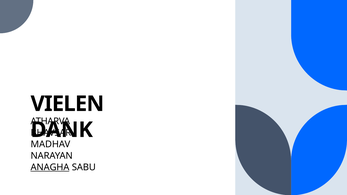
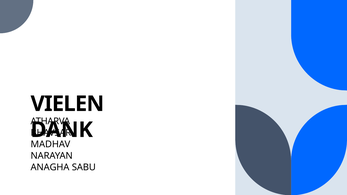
ANAGHA underline: present -> none (50, 167)
